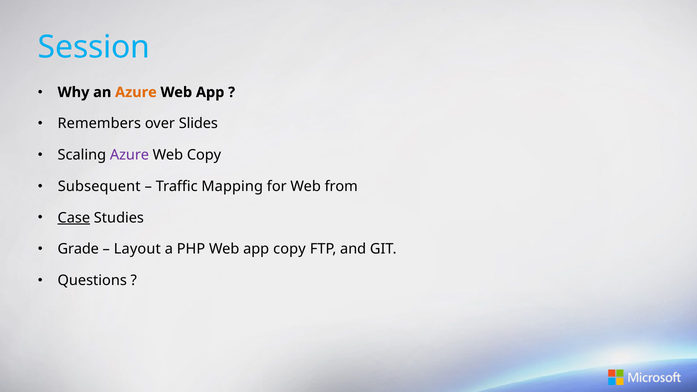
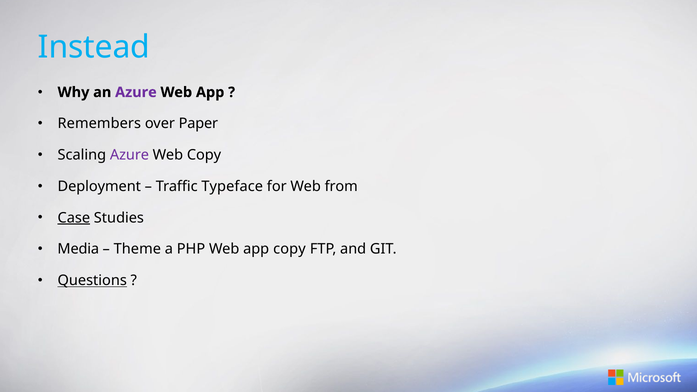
Session: Session -> Instead (94, 47)
Azure colour: orange -> purple (136, 92)
Slides: Slides -> Paper (198, 124)
Subsequent: Subsequent -> Deployment (99, 186)
Mapping: Mapping -> Typeface (232, 186)
Grade: Grade -> Media (78, 249)
Layout: Layout -> Theme (137, 249)
Questions underline: none -> present (92, 280)
